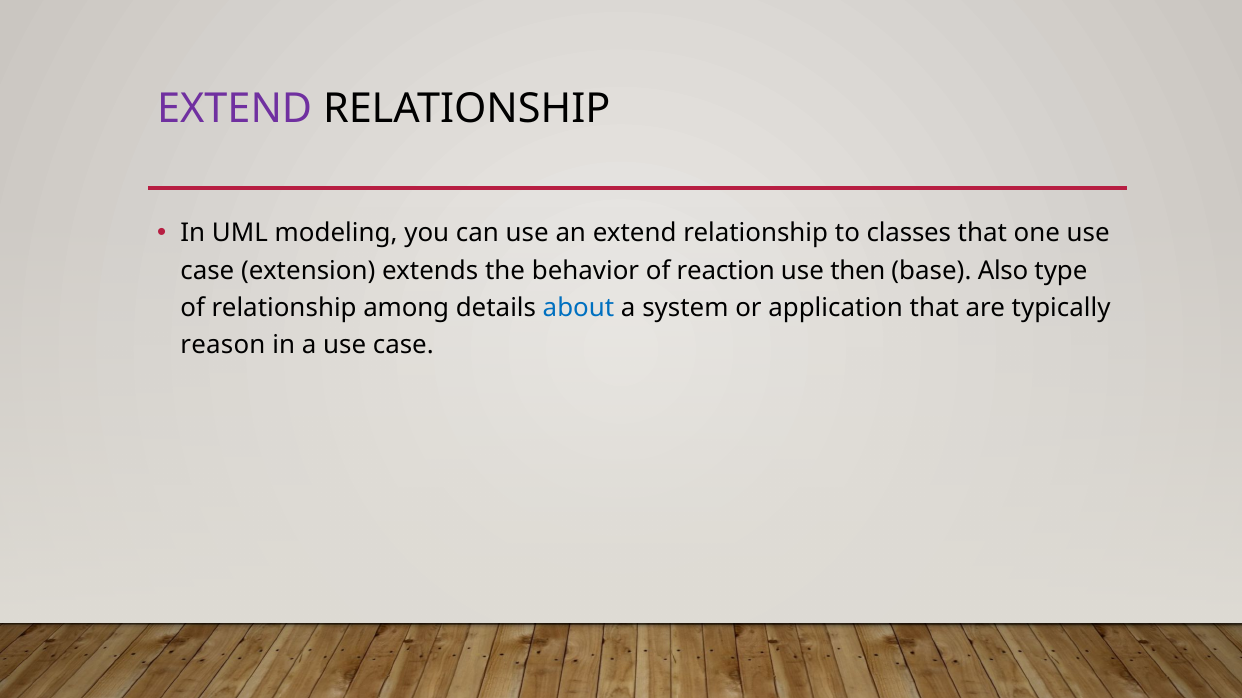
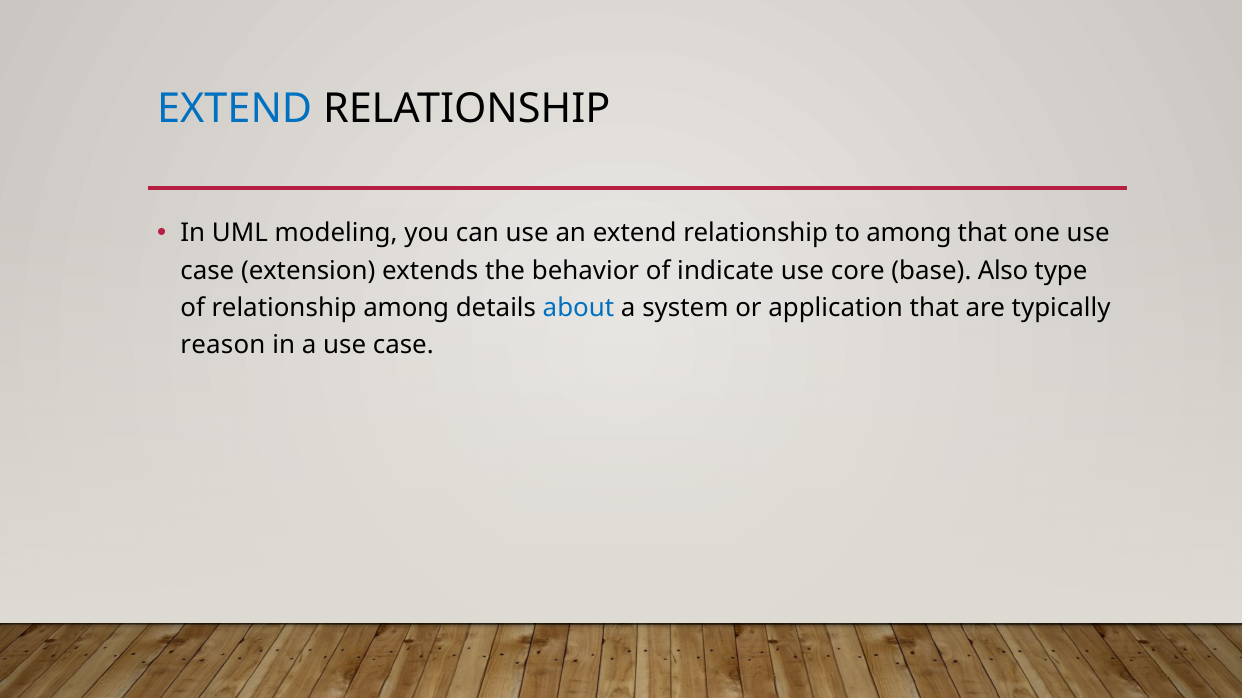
EXTEND colour: purple -> blue (235, 109)
to classes: classes -> among (909, 234)
reaction: reaction -> indicate (726, 271)
then: then -> core (858, 271)
